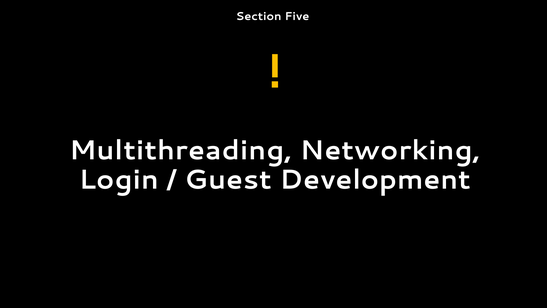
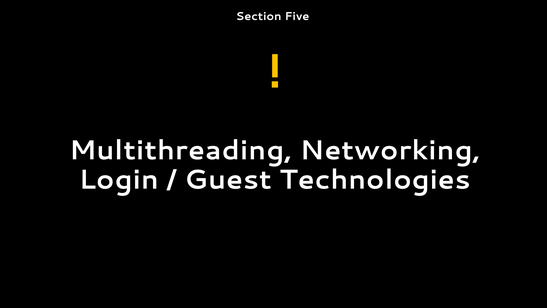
Development: Development -> Technologies (375, 180)
